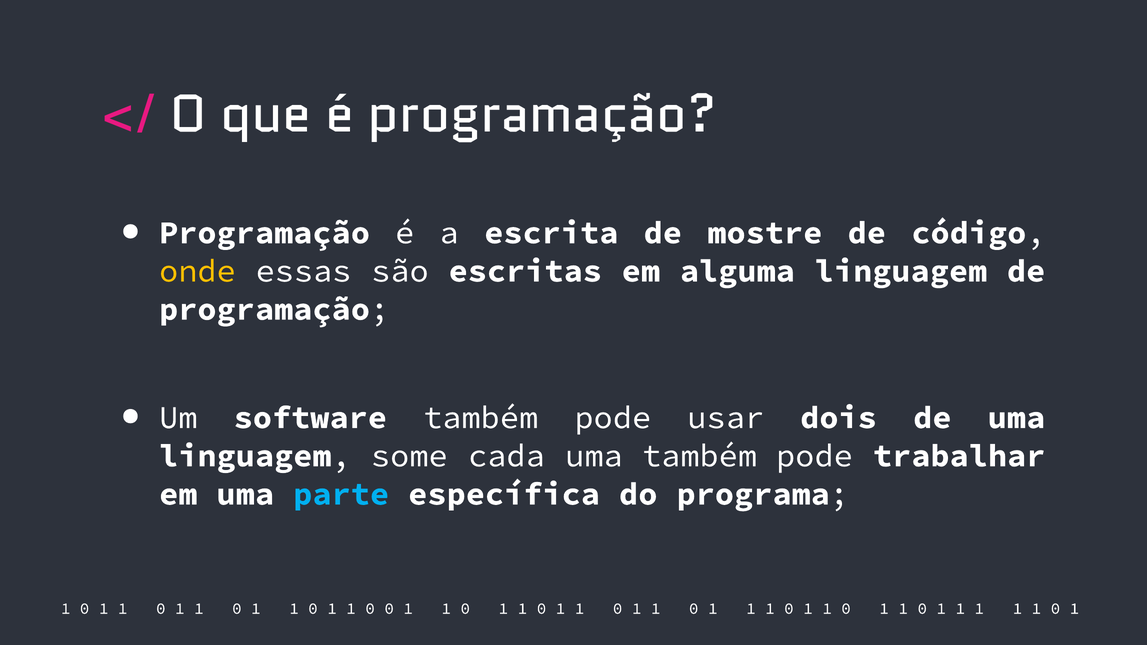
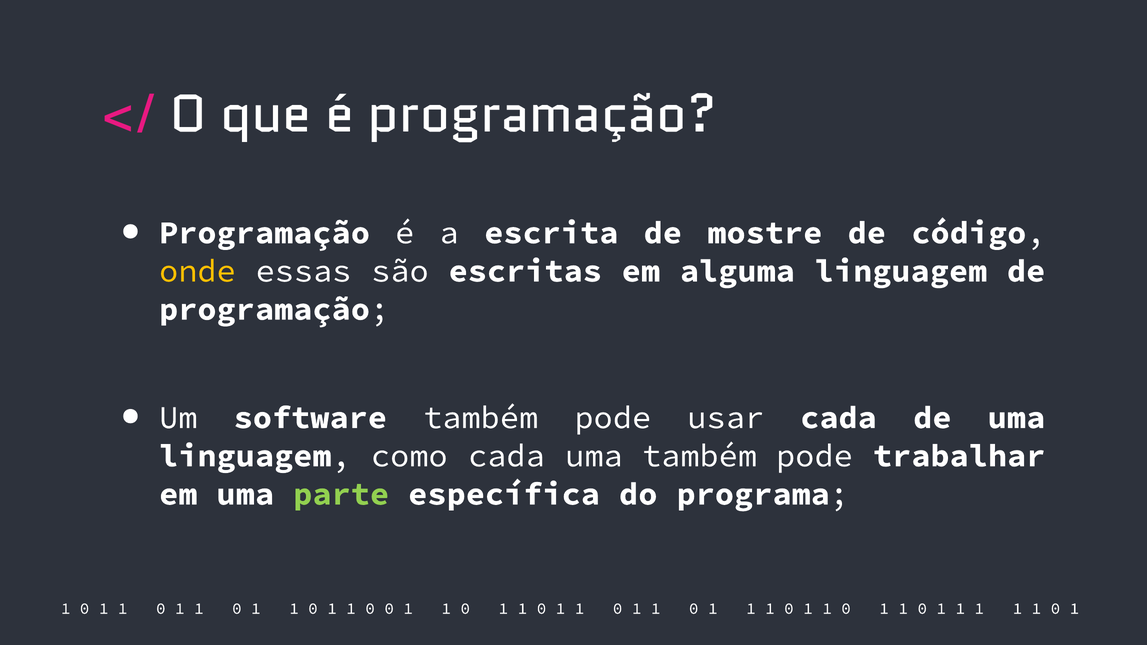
usar dois: dois -> cada (838, 418)
some: some -> como (409, 456)
parte colour: light blue -> light green (341, 494)
